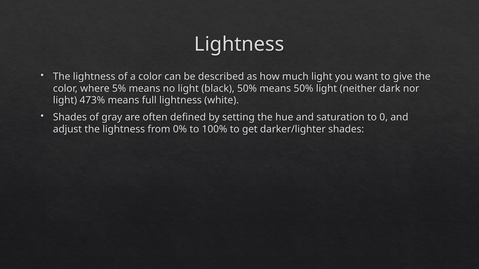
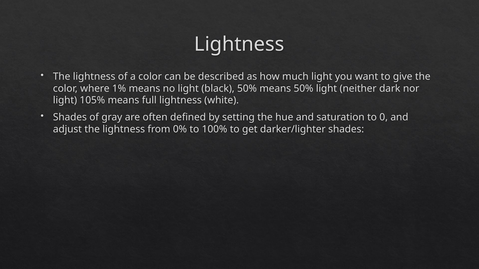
5%: 5% -> 1% (119, 89)
473%: 473% -> 105% (92, 101)
